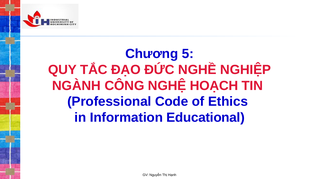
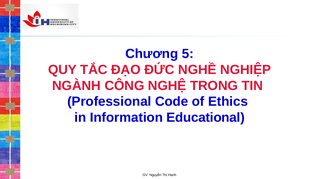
HOẠCH: HOẠCH -> TRONG (214, 86)
